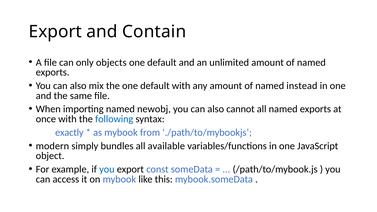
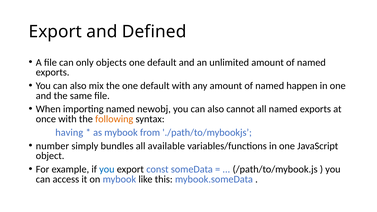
Contain: Contain -> Defined (154, 32)
instead: instead -> happen (302, 86)
following colour: blue -> orange (114, 119)
exactly: exactly -> having (69, 133)
modern: modern -> number (52, 146)
